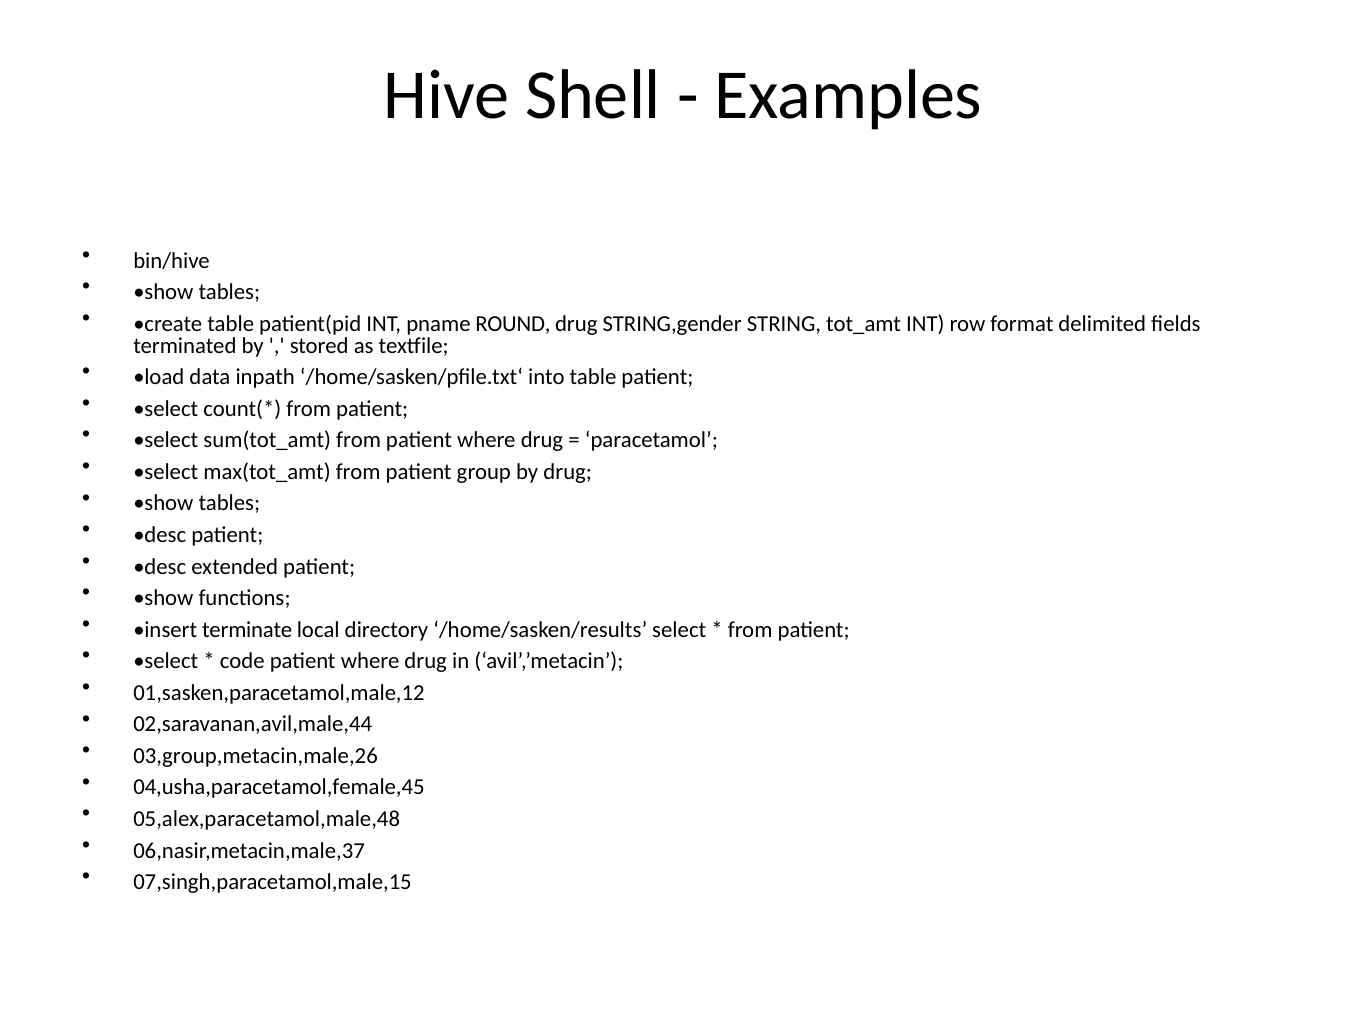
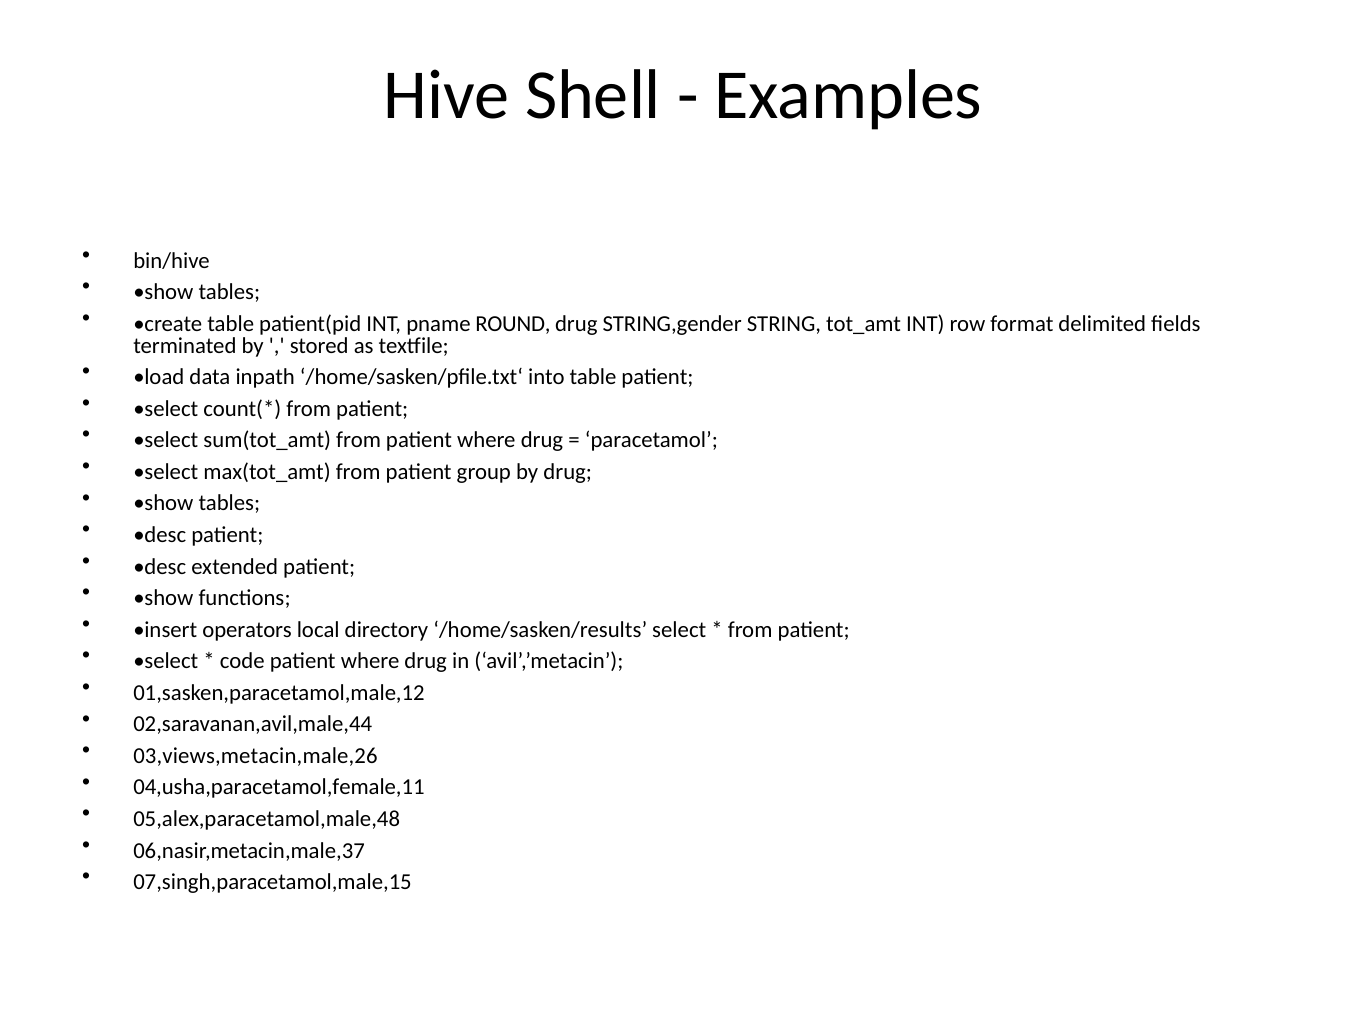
terminate: terminate -> operators (247, 629)
03,group,metacin,male,26: 03,group,metacin,male,26 -> 03,views,metacin,male,26 (255, 755)
04,usha,paracetamol,female,45: 04,usha,paracetamol,female,45 -> 04,usha,paracetamol,female,11 (279, 787)
